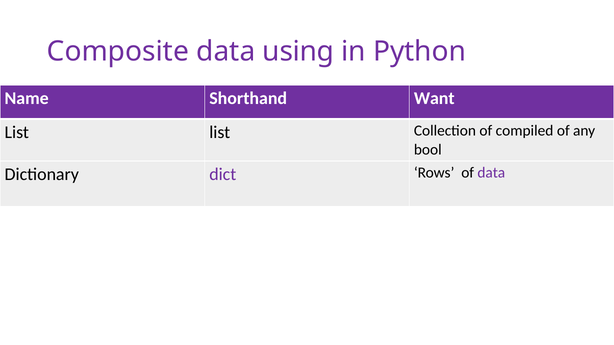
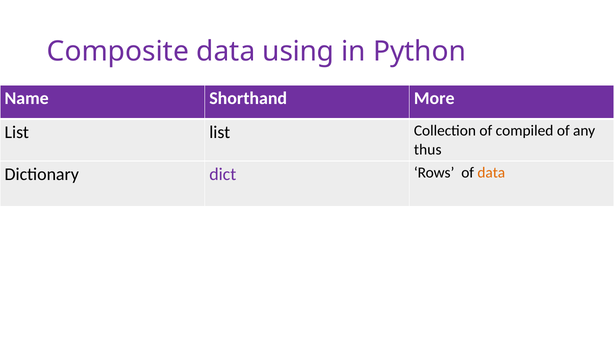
Want: Want -> More (434, 99)
bool: bool -> thus (428, 150)
data colour: purple -> orange (491, 173)
